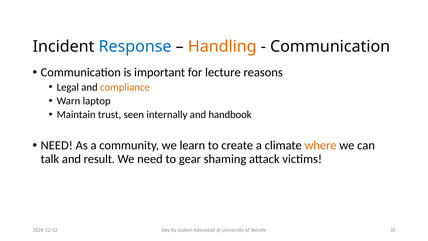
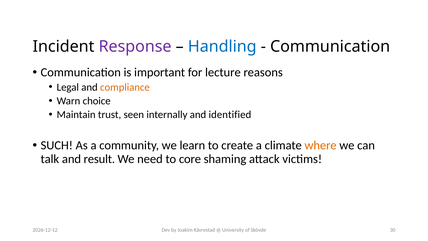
Response colour: blue -> purple (135, 47)
Handling colour: orange -> blue (222, 47)
laptop: laptop -> choice (97, 101)
handbook: handbook -> identified (230, 115)
NEED: NEED -> SUCH (57, 145)
gear: gear -> core (190, 159)
